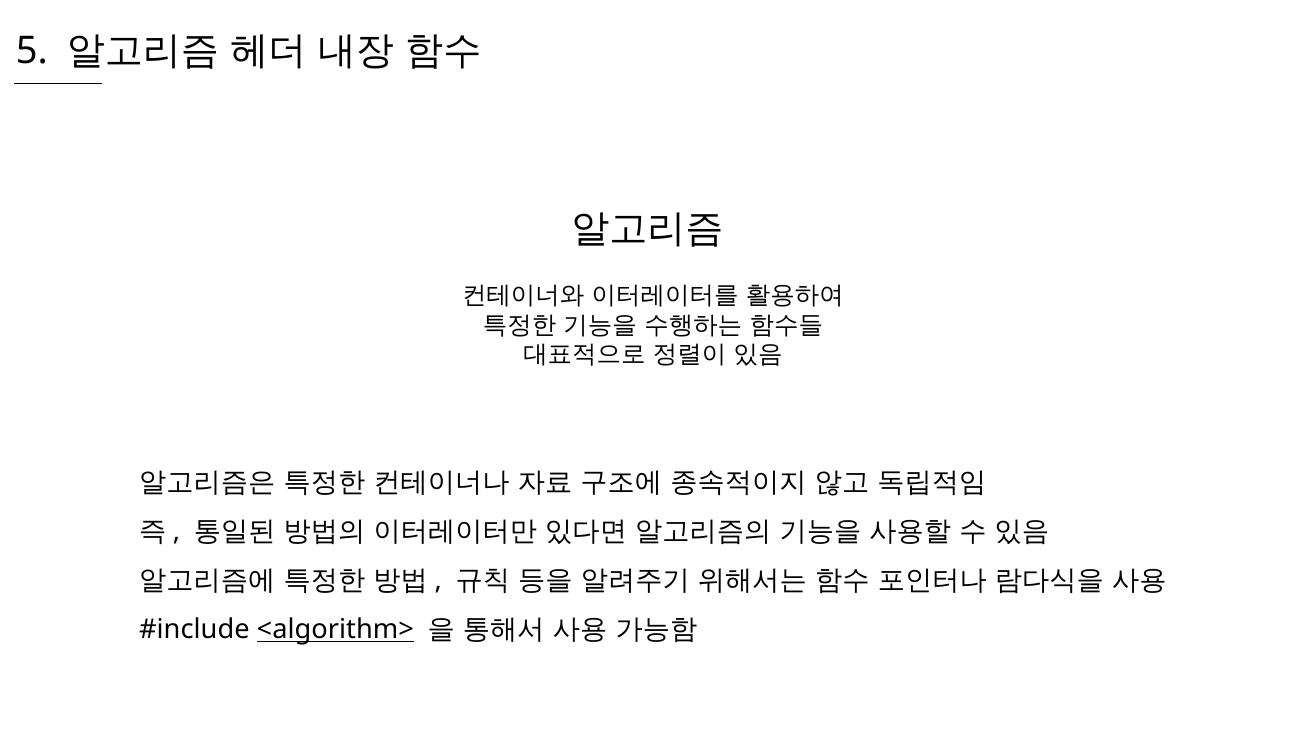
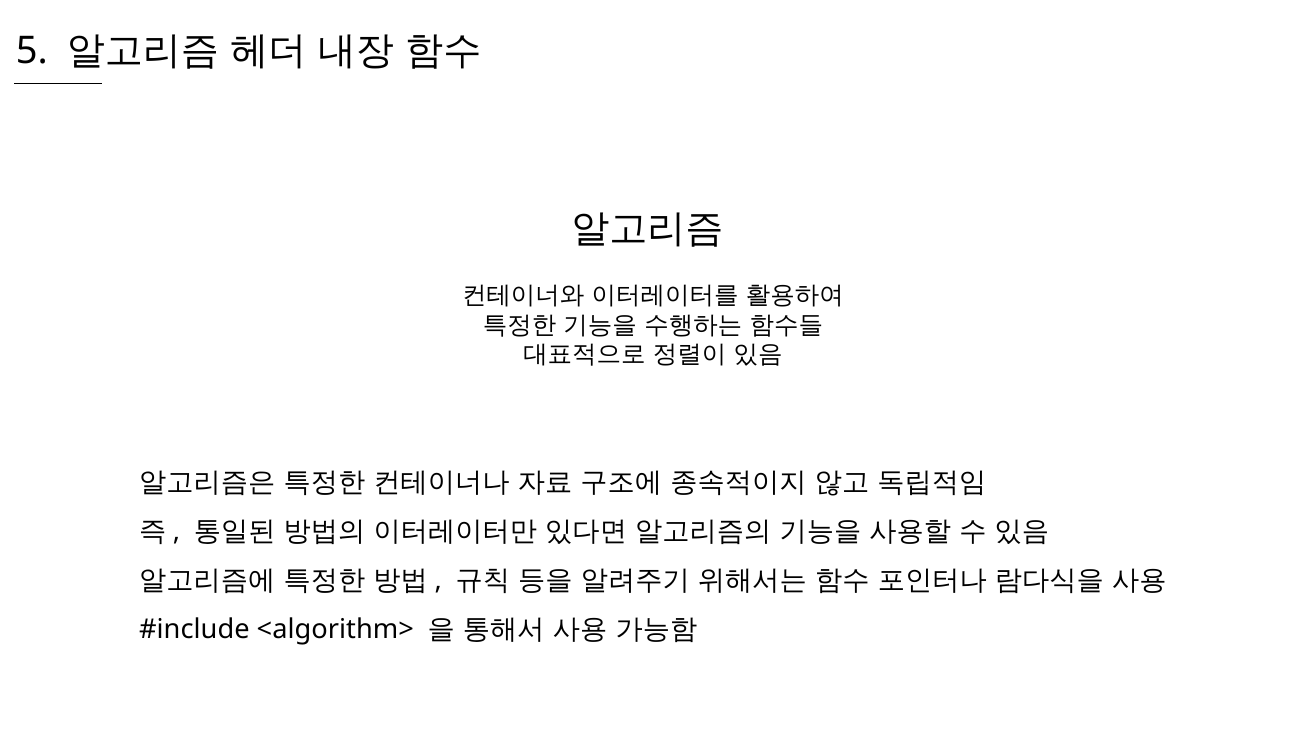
<algorithm> underline: present -> none (335, 629)
